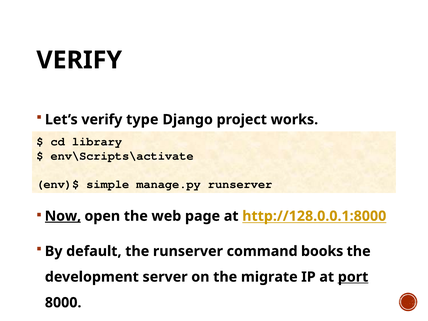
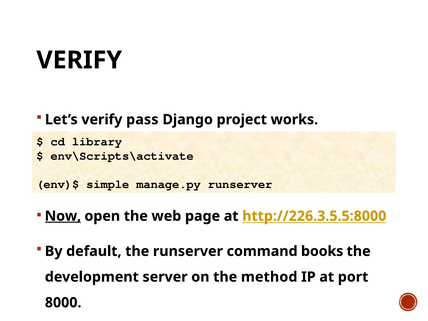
type: type -> pass (142, 120)
http://128.0.0.1:8000: http://128.0.0.1:8000 -> http://226.3.5.5:8000 (314, 216)
migrate: migrate -> method (269, 277)
port underline: present -> none (353, 277)
